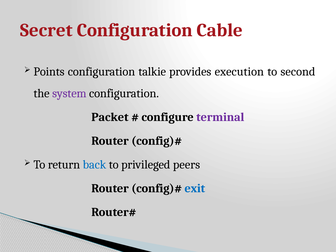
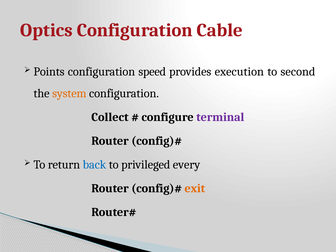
Secret: Secret -> Optics (46, 30)
talkie: talkie -> speed (152, 72)
system colour: purple -> orange (69, 93)
Packet: Packet -> Collect (110, 117)
peers: peers -> every (187, 165)
exit colour: blue -> orange (195, 188)
